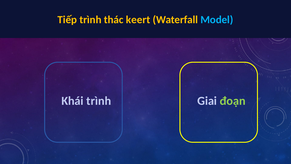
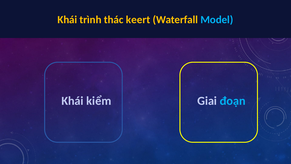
Tiếp: Tiếp -> Khái (67, 20)
Khái trình: trình -> kiểm (99, 101)
đoạn colour: light green -> light blue (233, 101)
